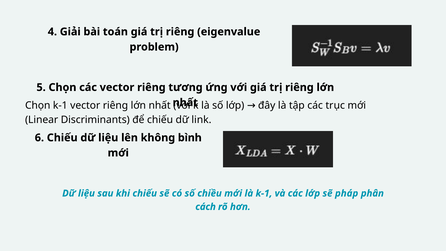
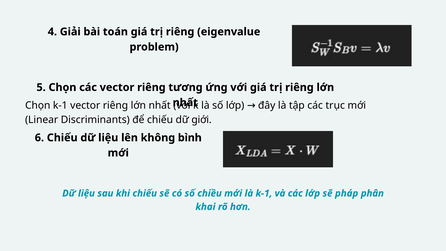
link: link -> giới (202, 120)
cách: cách -> khai (205, 207)
